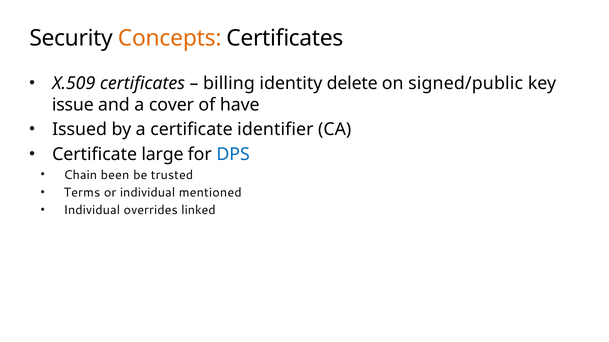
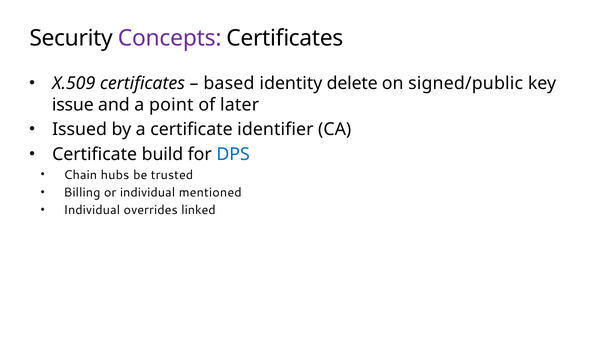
Concepts colour: orange -> purple (170, 38)
billing: billing -> based (229, 84)
cover: cover -> point (171, 105)
have: have -> later (240, 105)
large: large -> build (162, 155)
been: been -> hubs (115, 175)
Terms: Terms -> Billing (82, 193)
